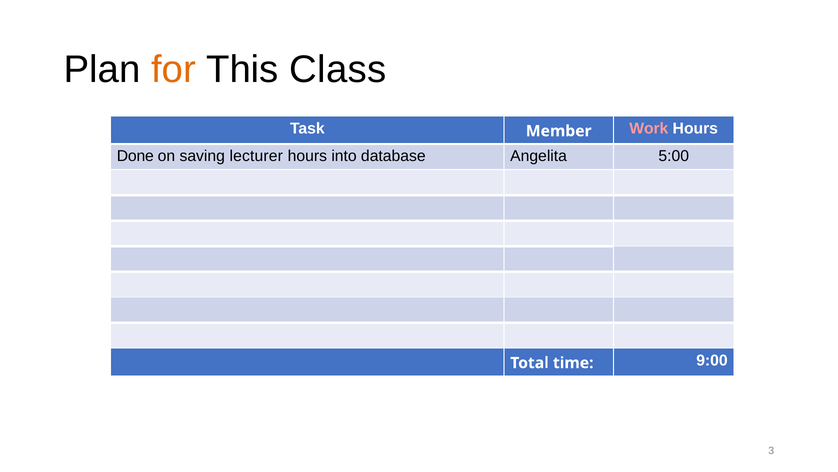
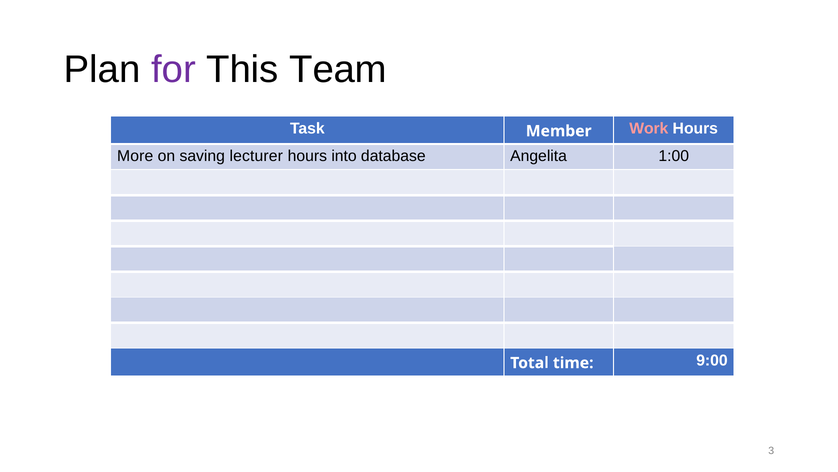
for colour: orange -> purple (174, 70)
Class: Class -> Team (338, 70)
Done: Done -> More (135, 156)
5:00: 5:00 -> 1:00 (674, 156)
